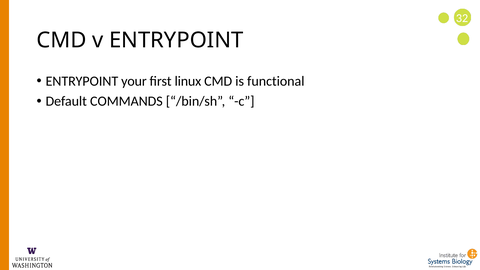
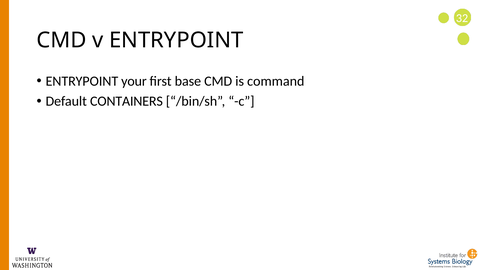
linux: linux -> base (188, 81)
functional: functional -> command (276, 81)
COMMANDS: COMMANDS -> CONTAINERS (126, 101)
